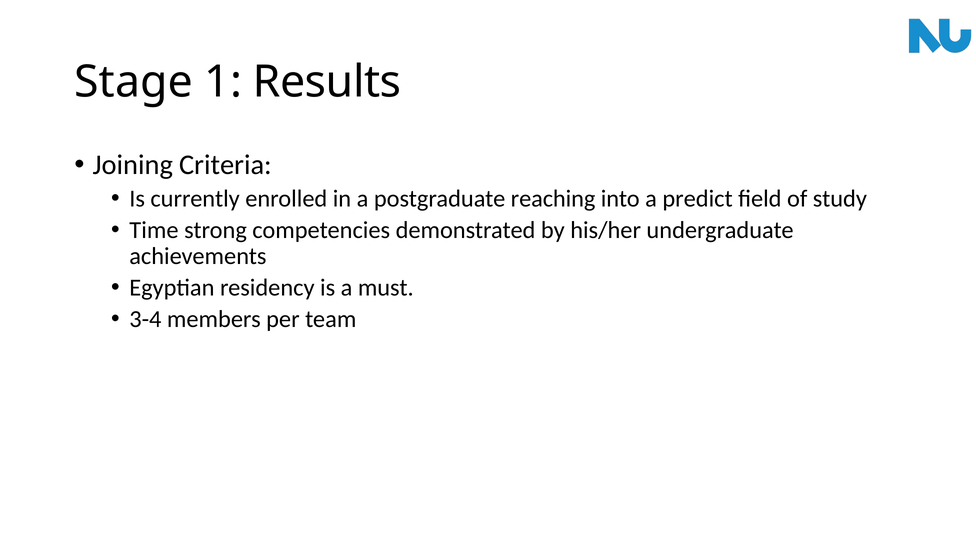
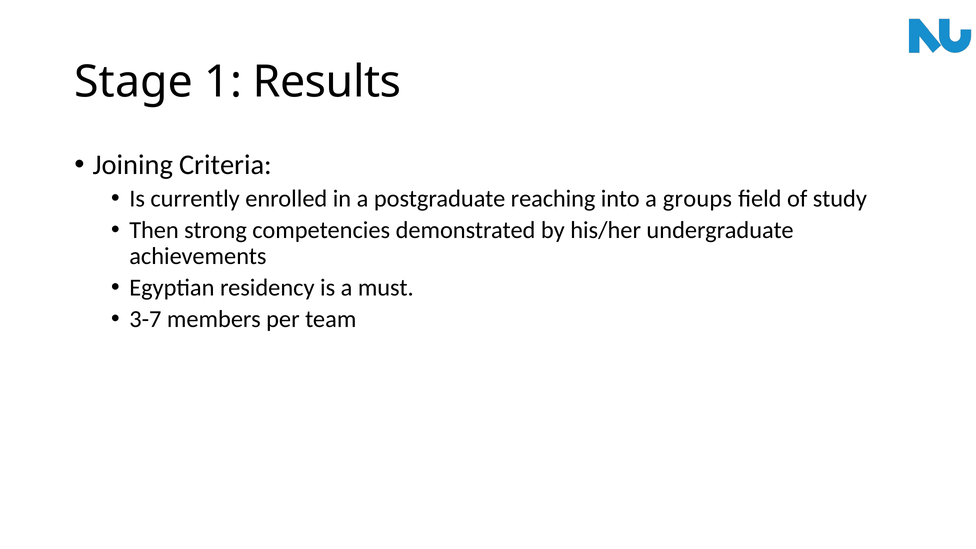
predict: predict -> groups (697, 199)
Time: Time -> Then (154, 230)
3-4: 3-4 -> 3-7 (145, 319)
